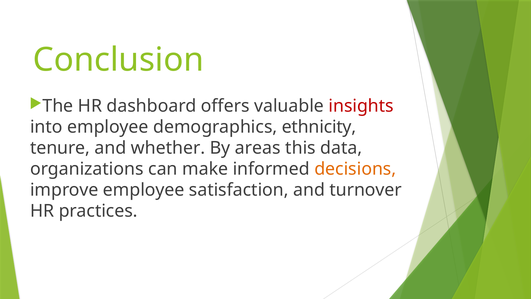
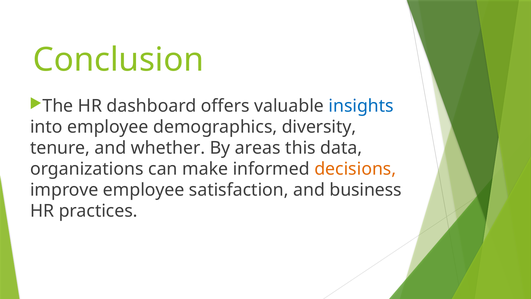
insights colour: red -> blue (361, 106)
ethnicity: ethnicity -> diversity (319, 127)
turnover: turnover -> business (366, 190)
